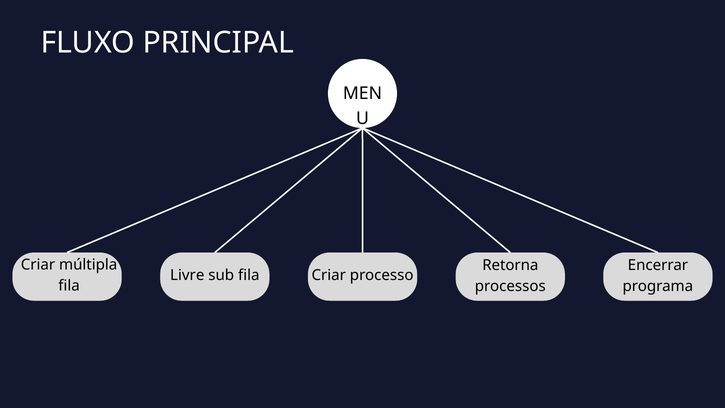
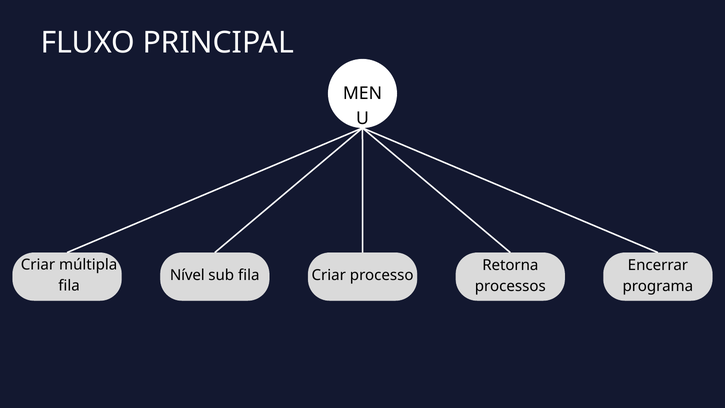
Livre: Livre -> Nível (187, 275)
